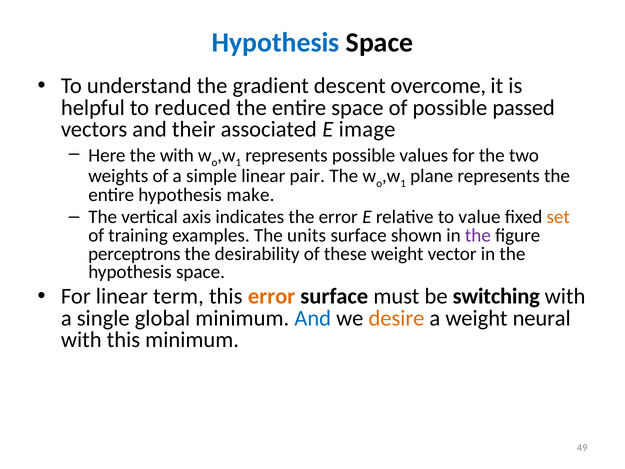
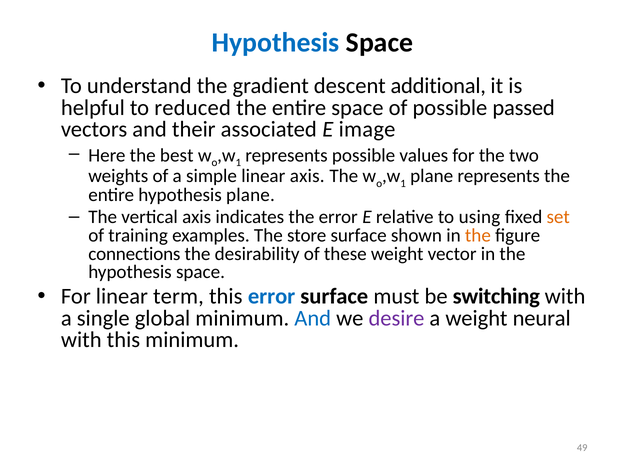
overcome: overcome -> additional (438, 86)
the with: with -> best (177, 155)
linear pair: pair -> axis (307, 176)
hypothesis make: make -> plane (250, 195)
value: value -> using (479, 217)
units: units -> store (307, 235)
the colour: purple -> orange (478, 235)
perceptrons: perceptrons -> connections (134, 254)
error colour: orange -> blue (272, 296)
desire colour: orange -> purple (396, 318)
